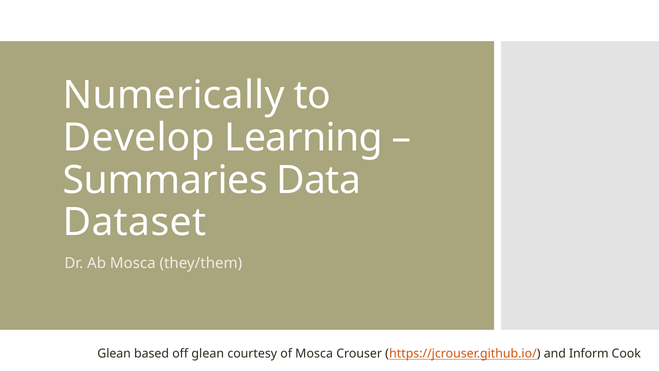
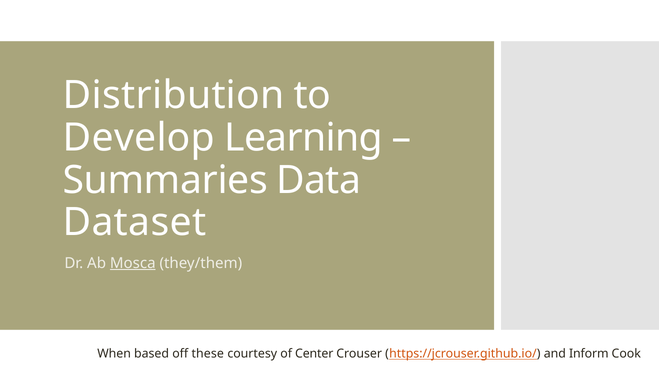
Numerically: Numerically -> Distribution (174, 95)
Mosca underline: none -> present (133, 263)
Glean: Glean -> When (114, 353)
off glean: glean -> these (208, 353)
of Mosca: Mosca -> Center (314, 353)
